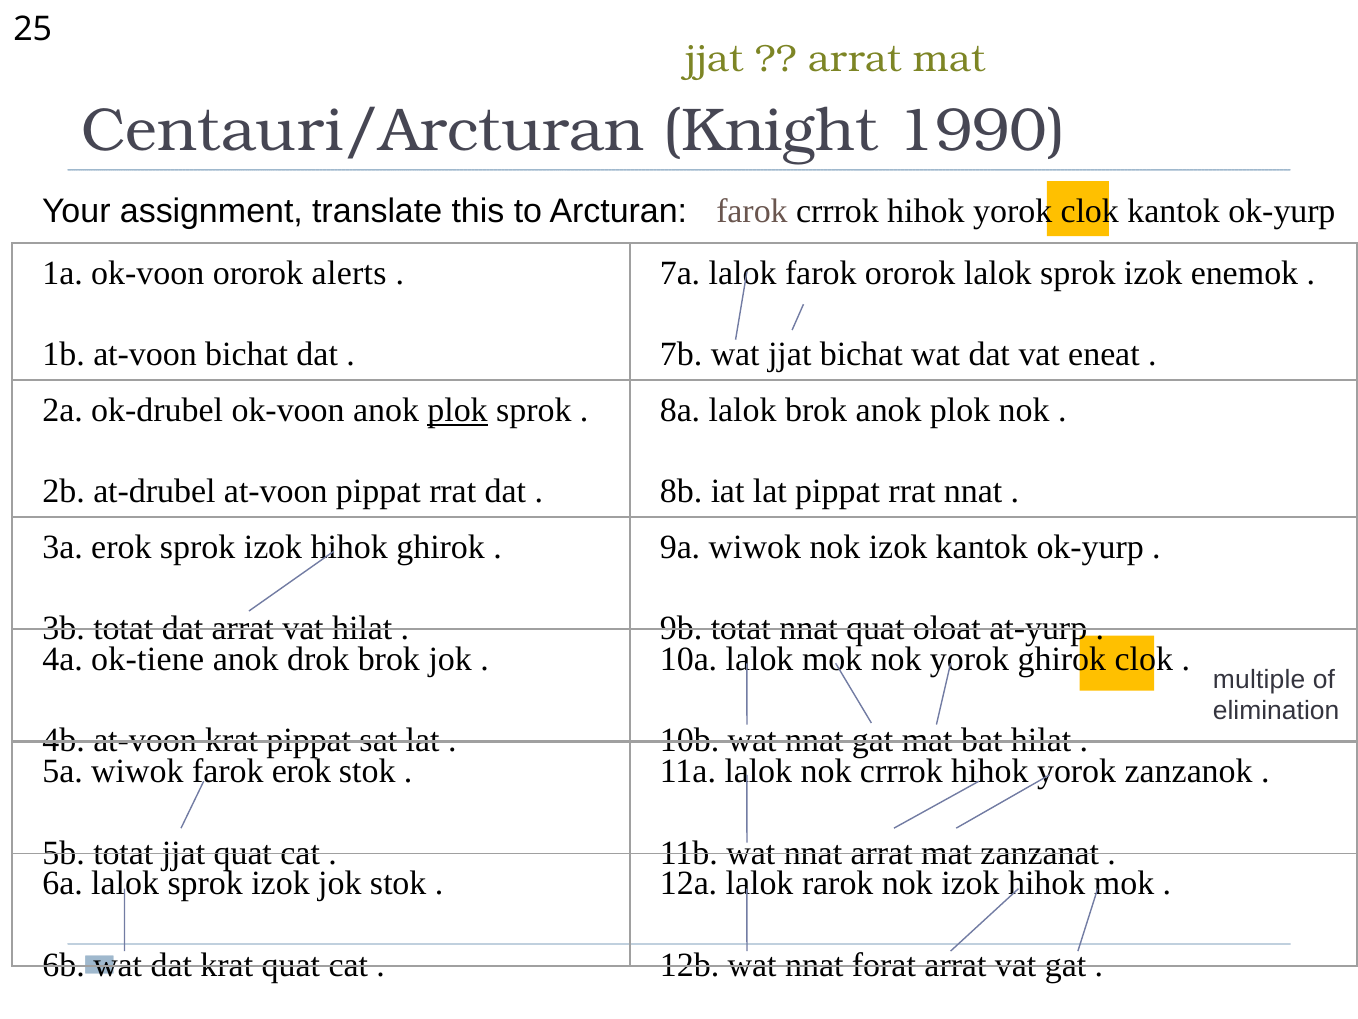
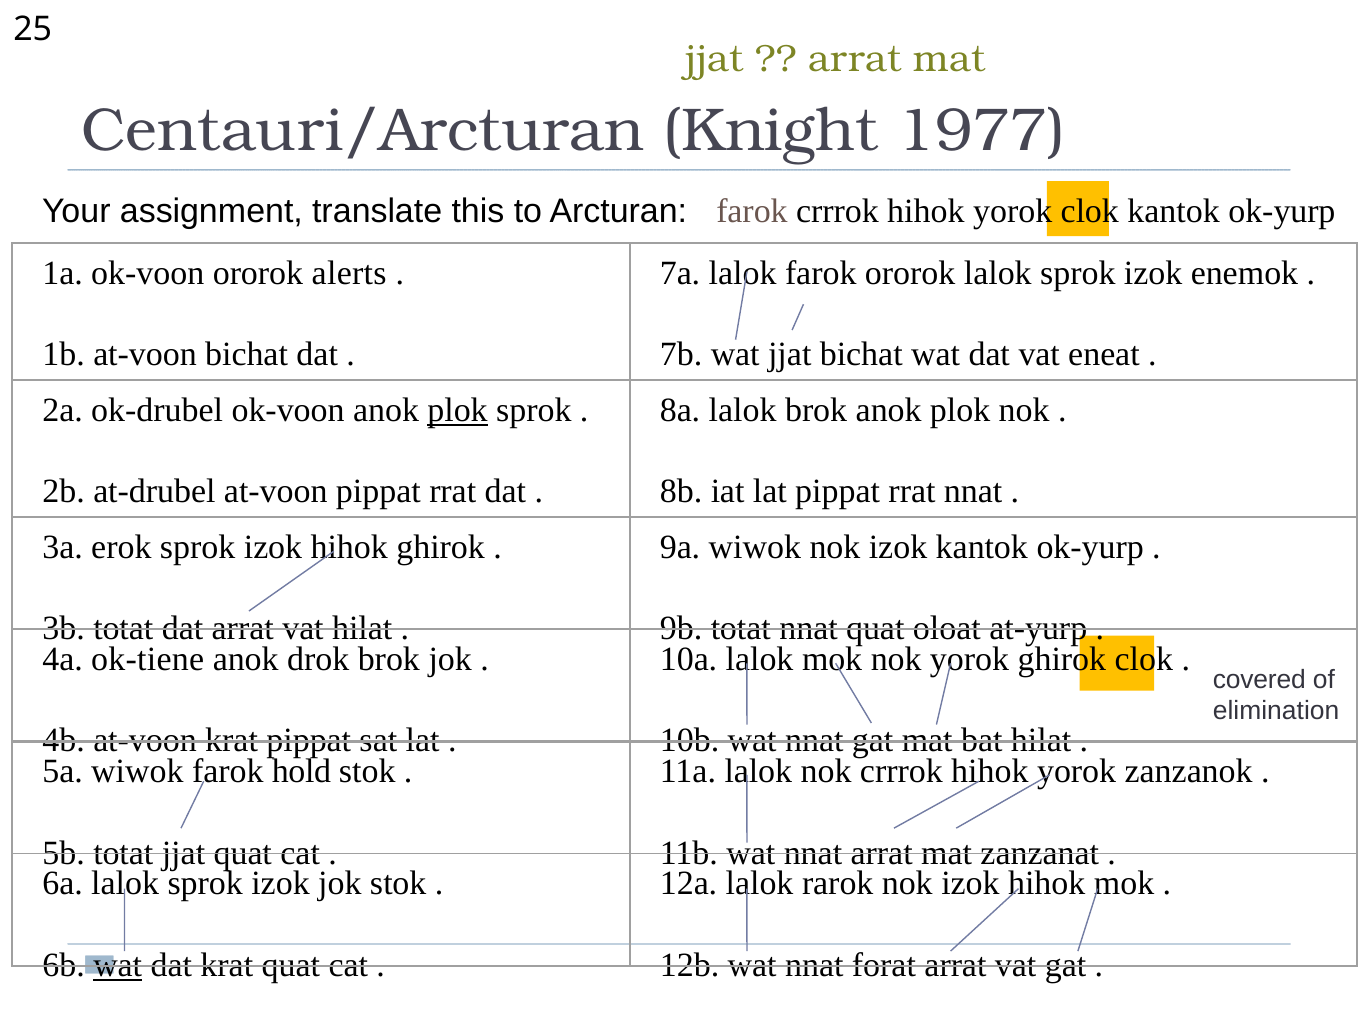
1990: 1990 -> 1977 (982, 131)
multiple: multiple -> covered (1259, 679)
farok erok: erok -> hold (301, 771)
wat underline: none -> present (118, 965)
